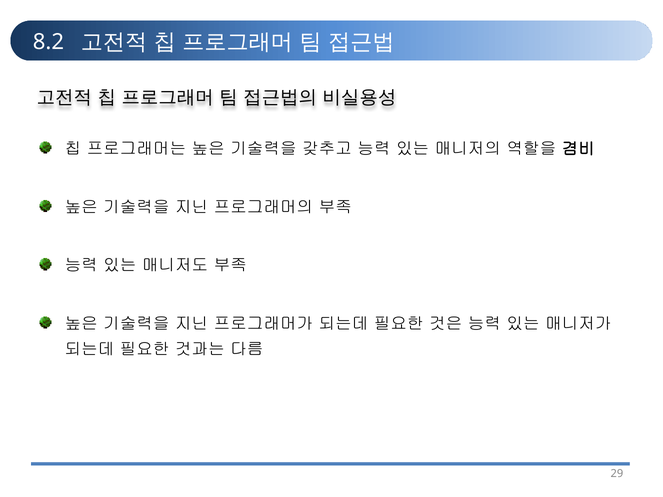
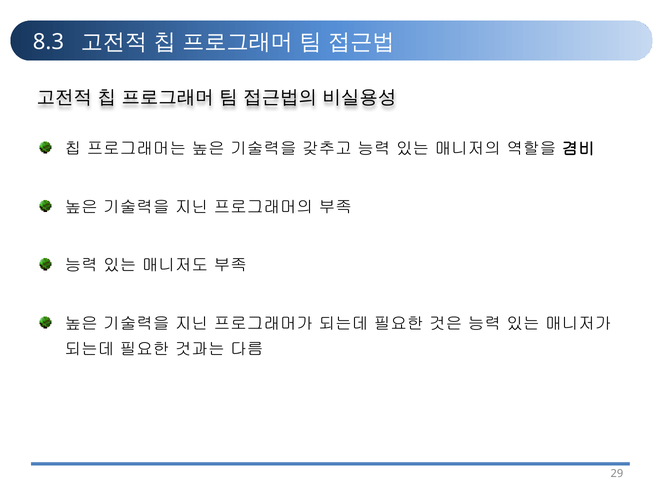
8.2: 8.2 -> 8.3 (48, 42)
